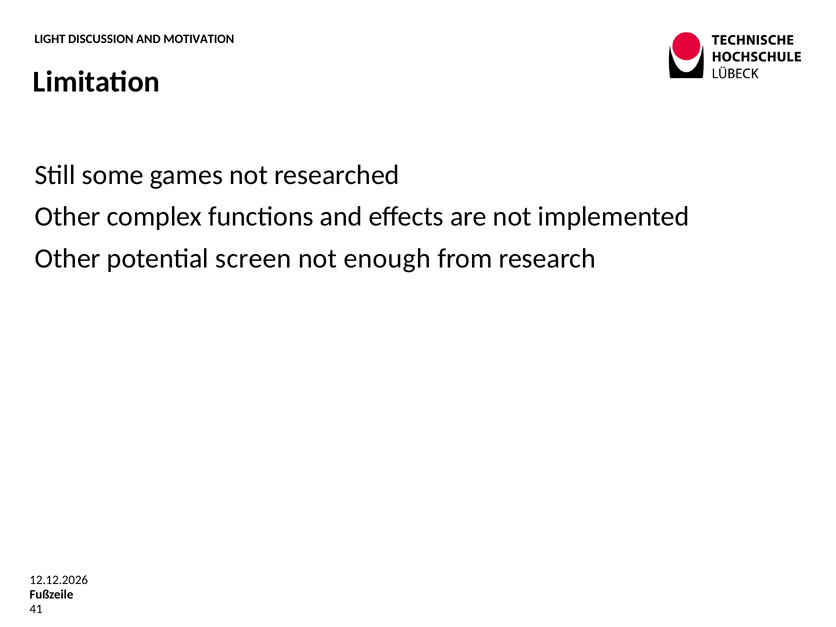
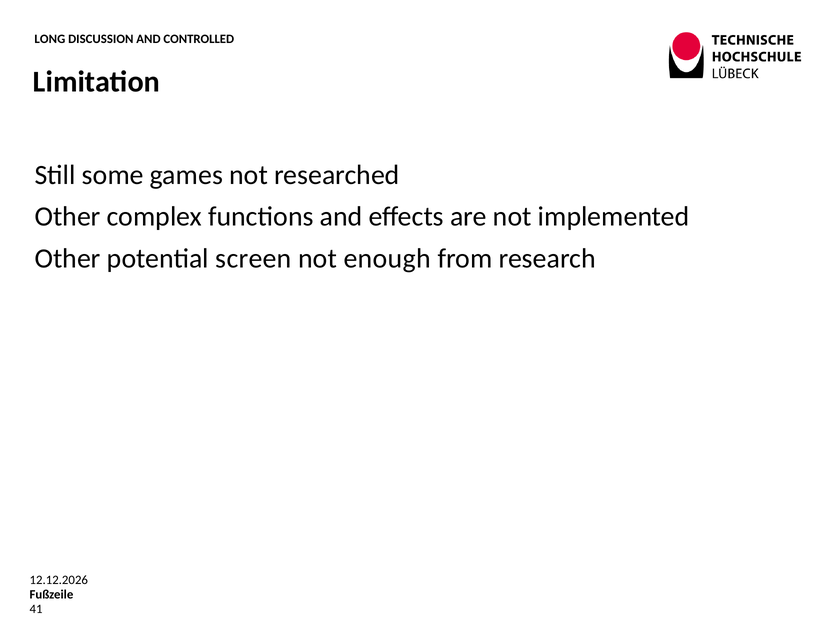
LIGHT: LIGHT -> LONG (50, 39)
MOTIVATION: MOTIVATION -> CONTROLLED (199, 39)
